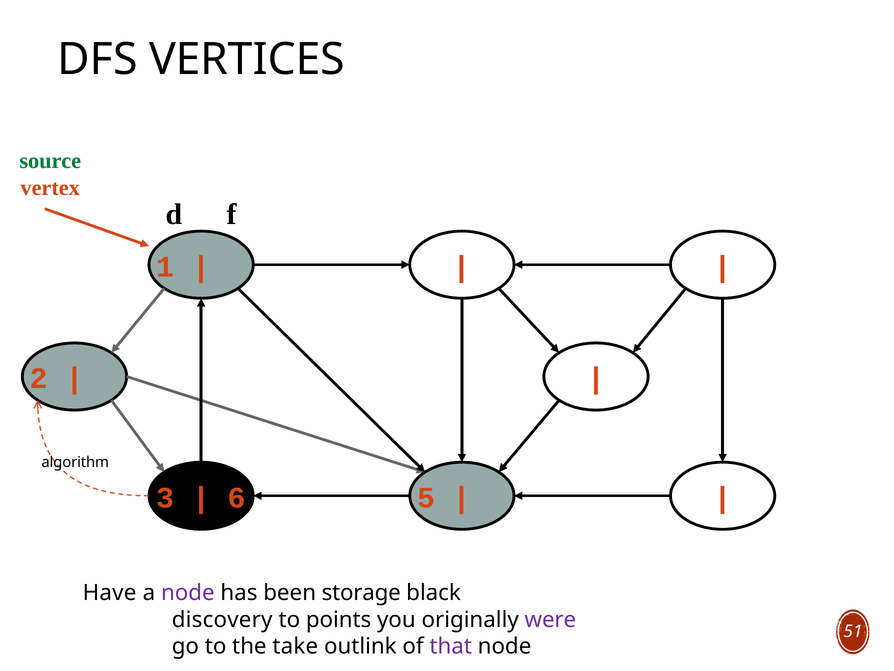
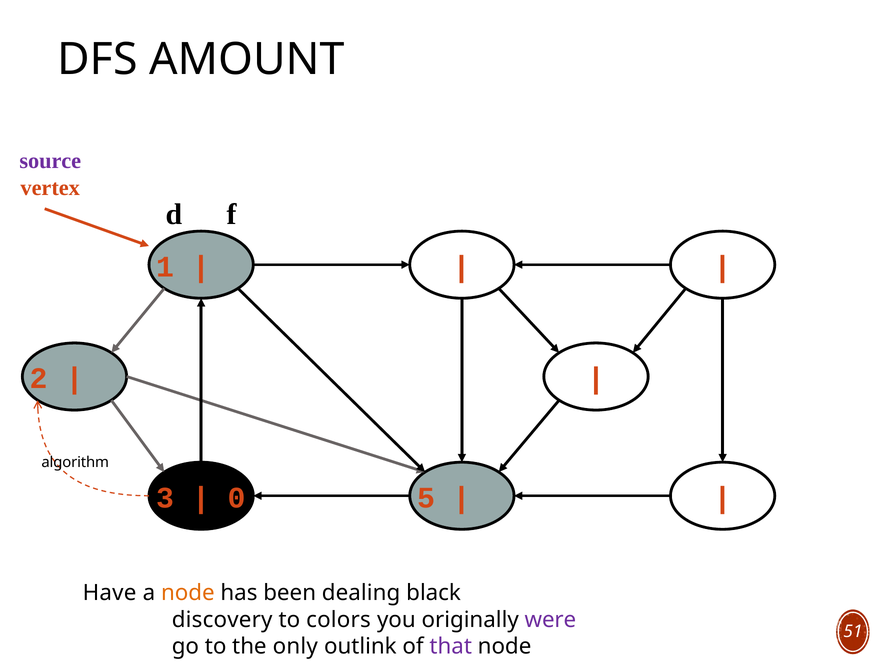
VERTICES: VERTICES -> AMOUNT (247, 59)
source colour: green -> purple (50, 161)
6: 6 -> 0 (237, 497)
node colour: purple -> orange (188, 592)
storage: storage -> dealing (361, 592)
points: points -> colors (338, 619)
take: take -> only (295, 646)
